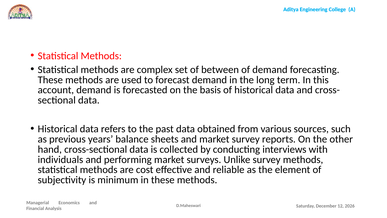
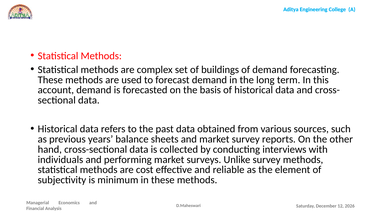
between: between -> buildings (220, 70)
